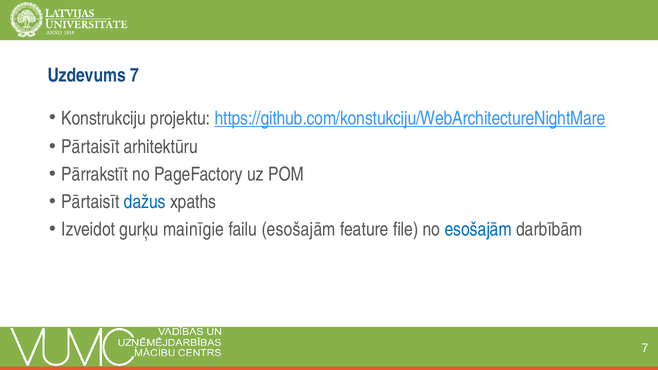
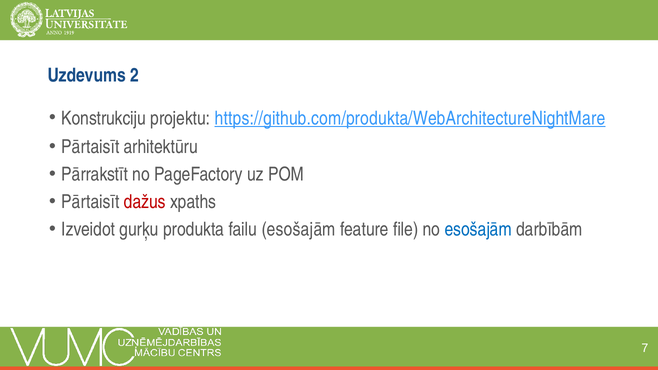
Uzdevums 7: 7 -> 2 (135, 75)
https://github.com/konstukciju/WebArchitectureNightMare: https://github.com/konstukciju/WebArchitectureNightMare -> https://github.com/produkta/WebArchitectureNightMare (410, 119)
dažus colour: blue -> red (145, 202)
mainīgie: mainīgie -> produkta (194, 229)
